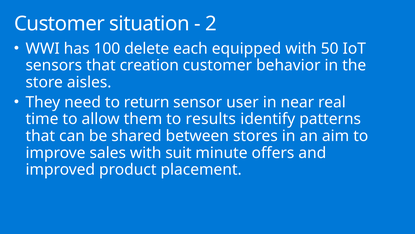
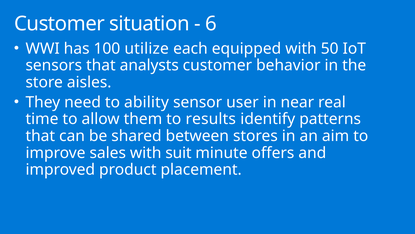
2: 2 -> 6 (211, 24)
delete: delete -> utilize (147, 48)
creation: creation -> analysts (149, 65)
return: return -> ability (146, 102)
